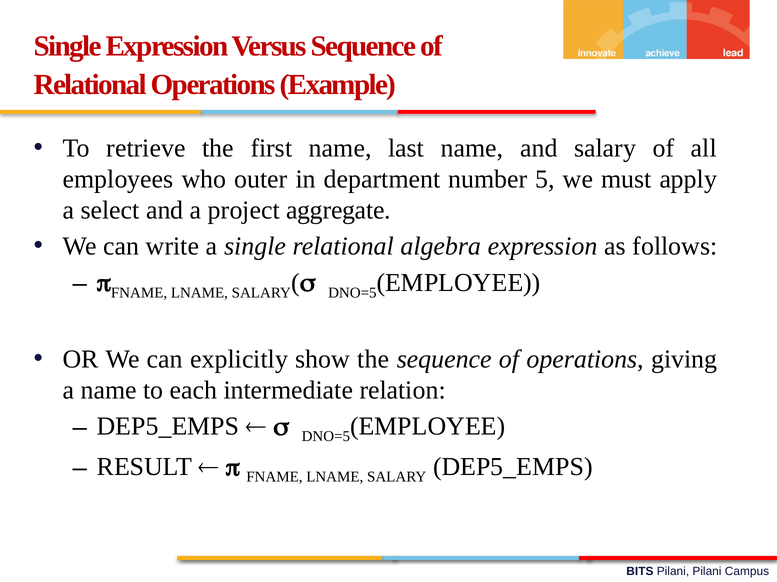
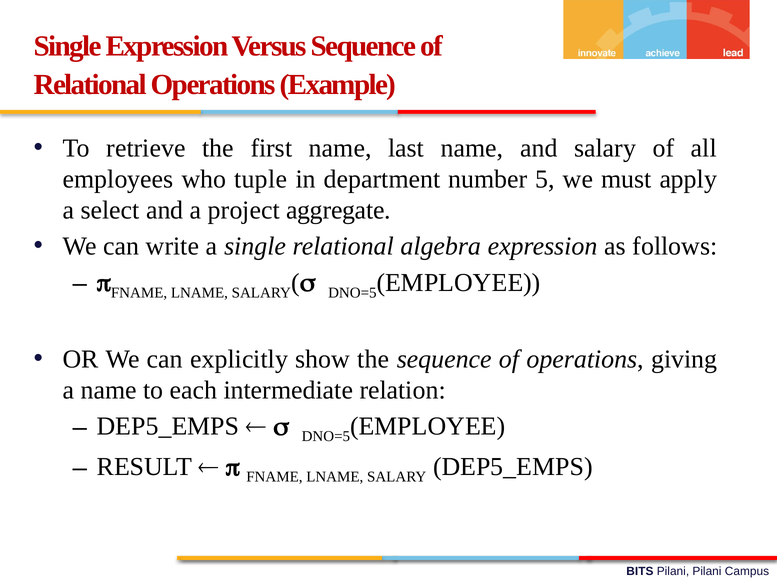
outer: outer -> tuple (261, 179)
